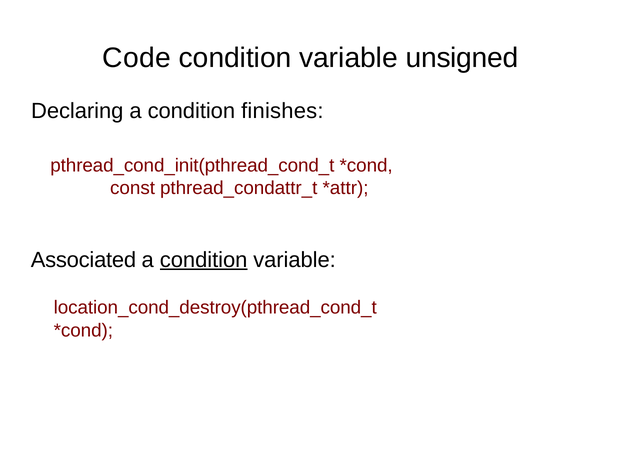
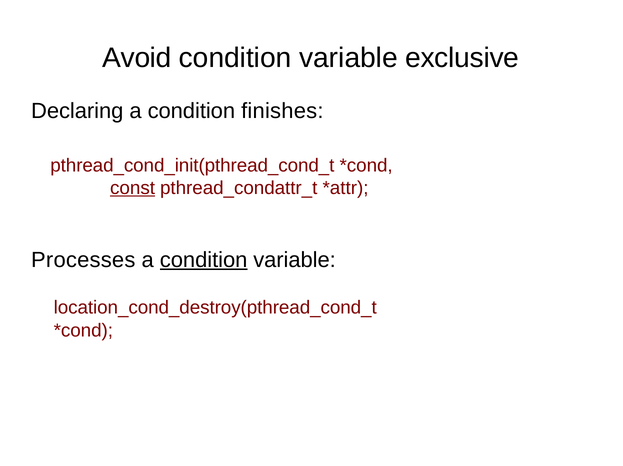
Code: Code -> Avoid (137, 58)
unsigned: unsigned -> exclusive (462, 58)
const underline: none -> present (133, 188)
Associated: Associated -> Processes (83, 260)
